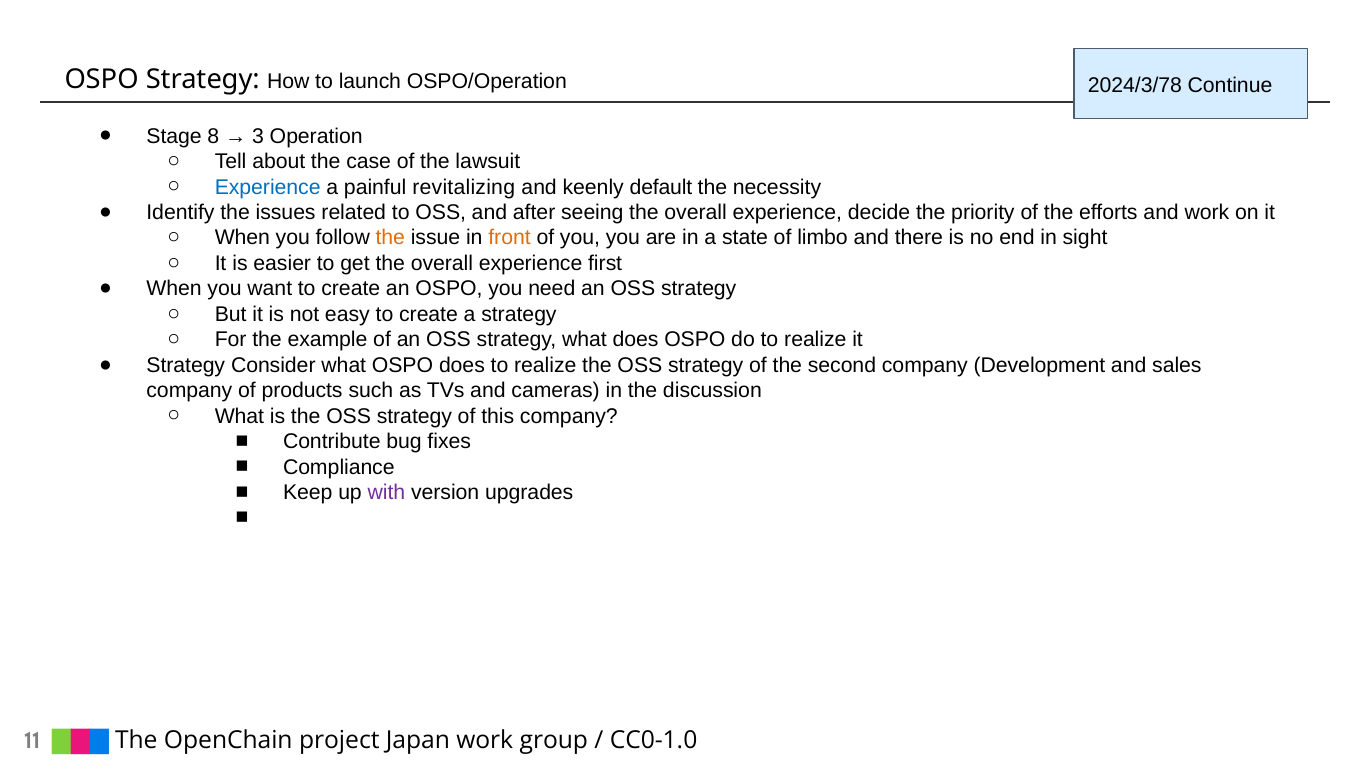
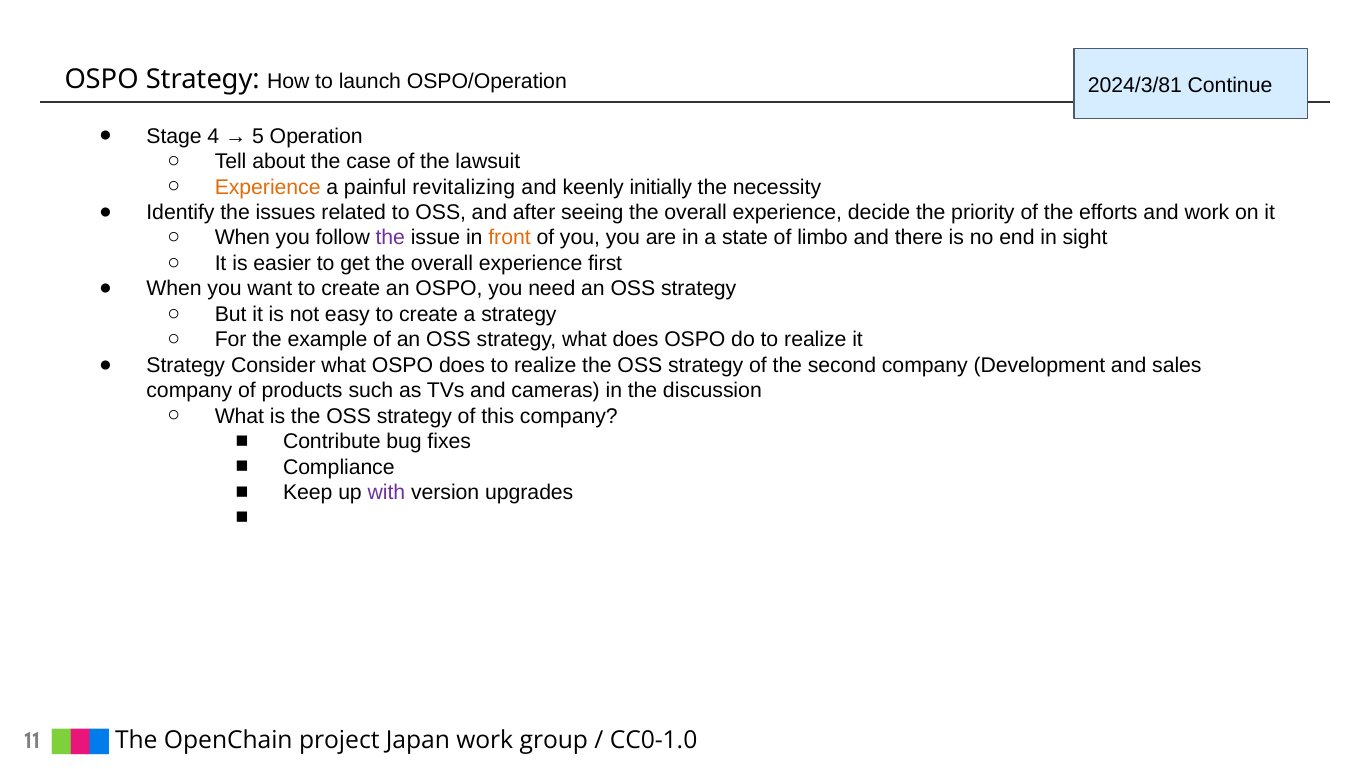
2024/3/78: 2024/3/78 -> 2024/3/81 (1135, 85)
8: 8 -> 4 (213, 136)
3: 3 -> 5 (258, 136)
Experience colour: blue -> orange (268, 187)
default: default -> initially (661, 187)
the colour: orange -> purple (390, 238)
